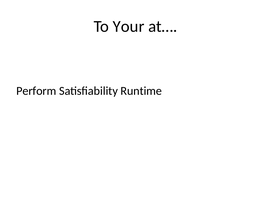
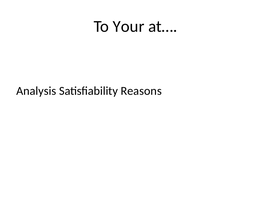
Perform: Perform -> Analysis (36, 91)
Runtime: Runtime -> Reasons (141, 91)
